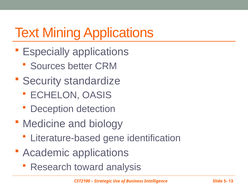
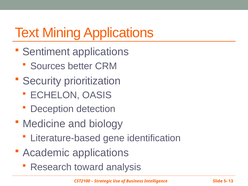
Especially: Especially -> Sentiment (46, 52)
standardize: standardize -> prioritization (92, 81)
